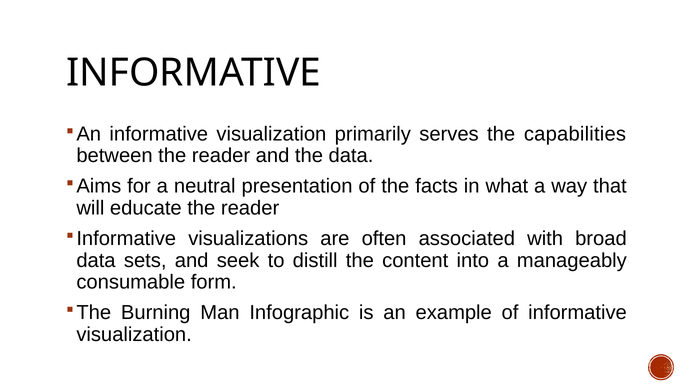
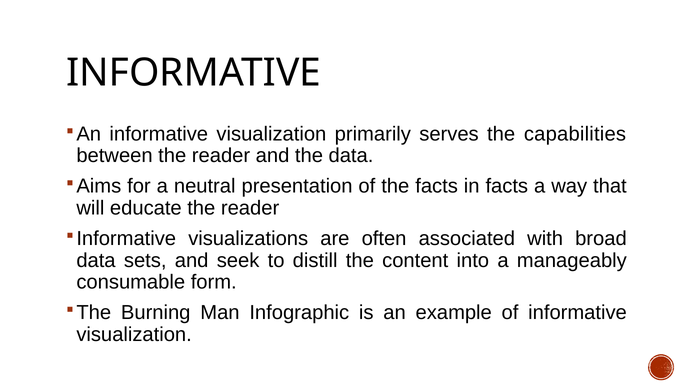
in what: what -> facts (507, 186)
